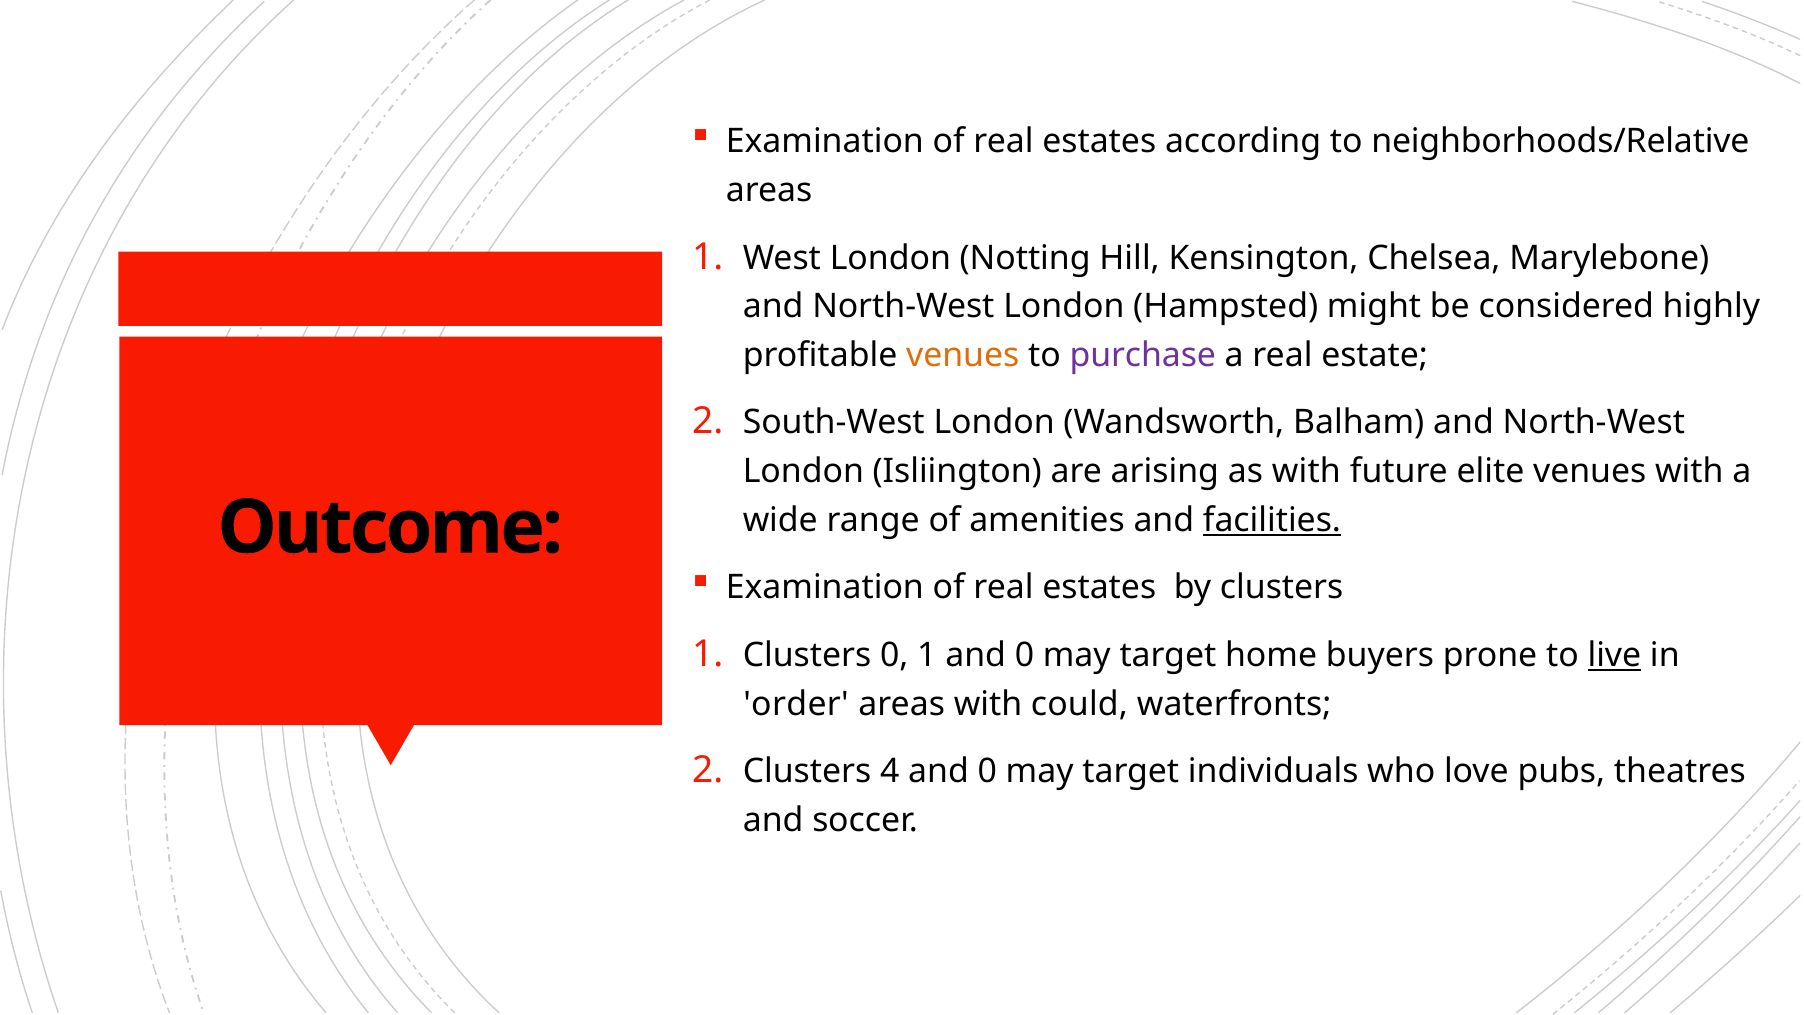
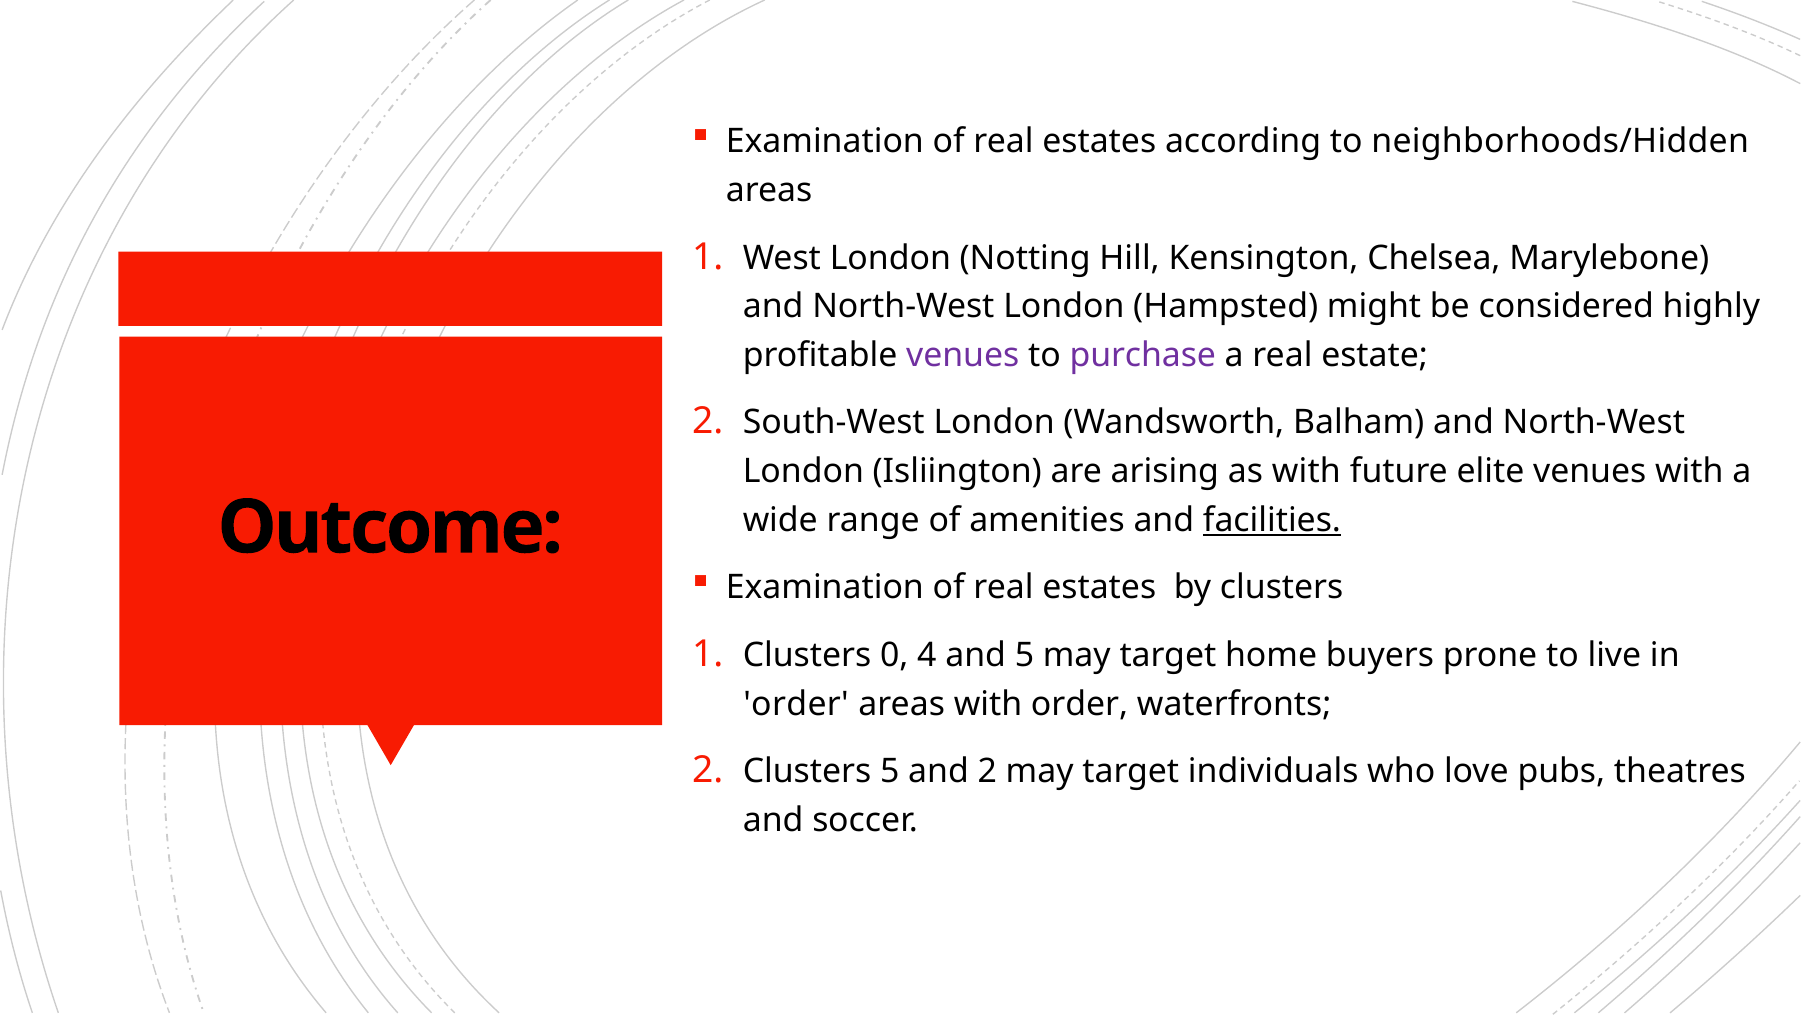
neighborhoods/Relative: neighborhoods/Relative -> neighborhoods/Hidden (1560, 142)
venues colour: orange -> purple (963, 355)
0 1: 1 -> 4 (927, 655)
0: 0 -> 5 (1024, 655)
live underline: present -> none (1614, 655)
with could: could -> order (1080, 704)
Clusters 4: 4 -> 5 (890, 771)
0: 0 -> 2 (987, 771)
